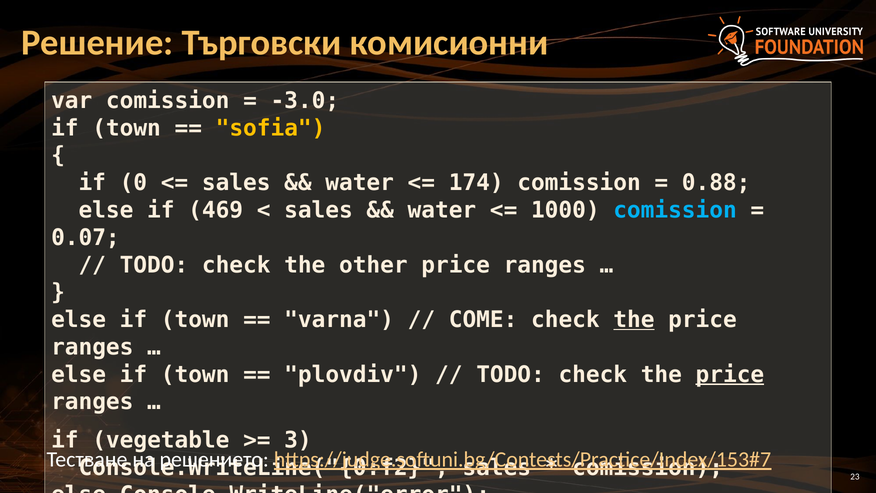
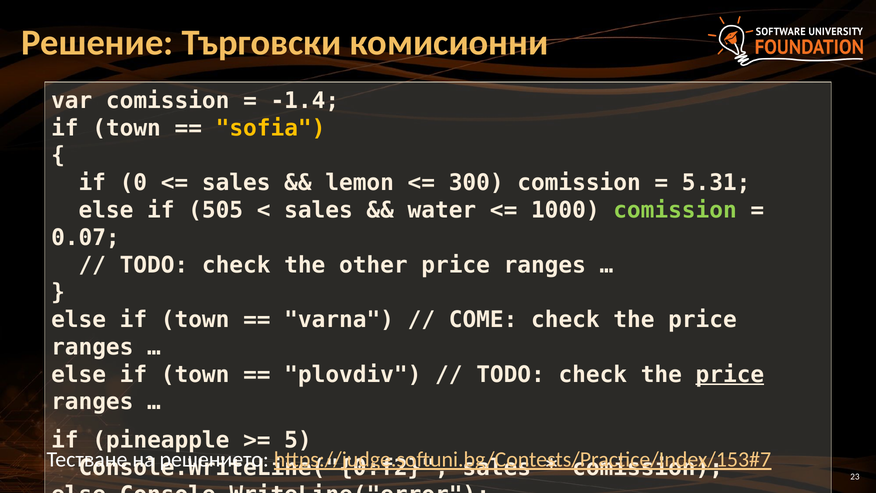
-3.0: -3.0 -> -1.4 (305, 101)
water: water -> lemon (360, 183)
174: 174 -> 300 (476, 183)
0.88: 0.88 -> 5.31 (716, 183)
469: 469 -> 505 (216, 210)
comission colour: light blue -> light green (675, 210)
the underline: present -> none (634, 320)
vegetable: vegetable -> pineapple (161, 440)
3: 3 -> 5 (298, 440)
